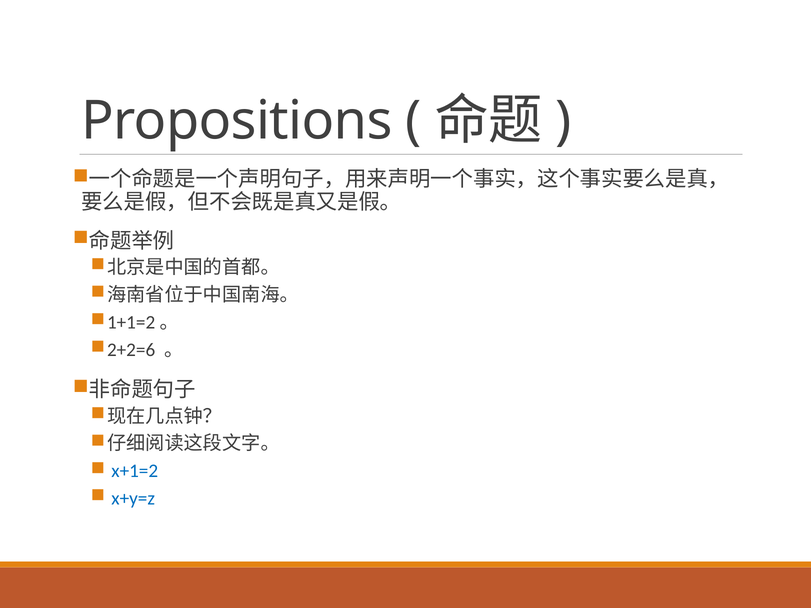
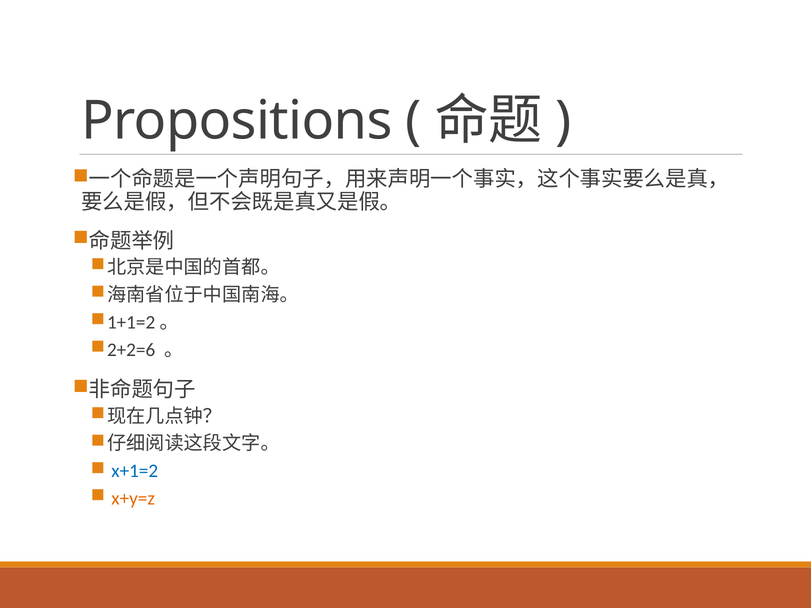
x+y=z colour: blue -> orange (133, 499)
